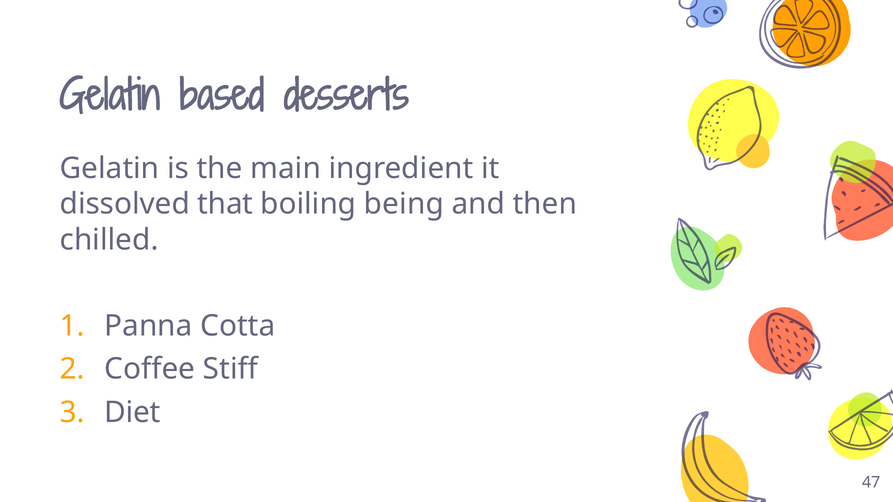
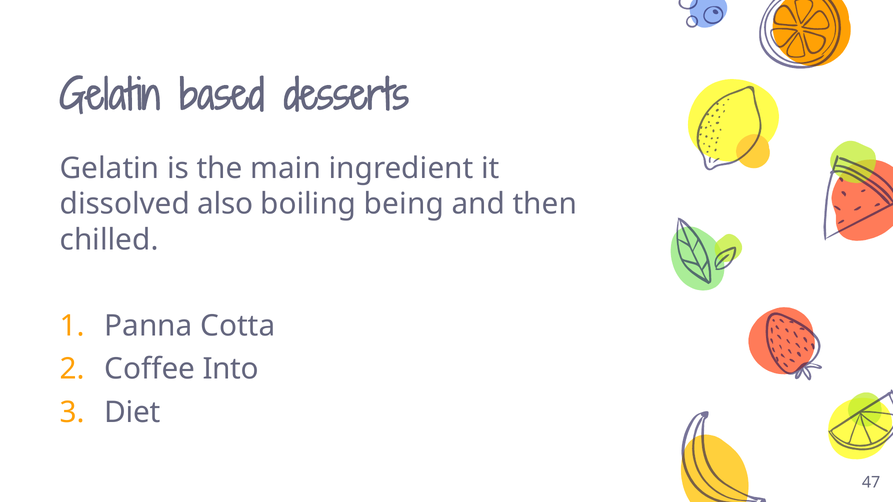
that: that -> also (225, 204)
Stiff: Stiff -> Into (231, 369)
